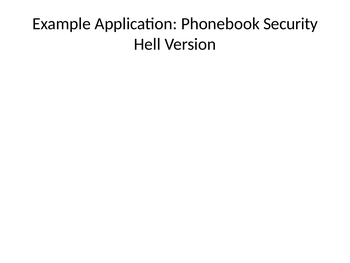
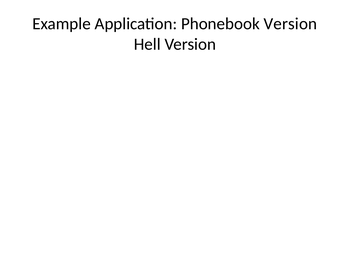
Phonebook Security: Security -> Version (290, 24)
